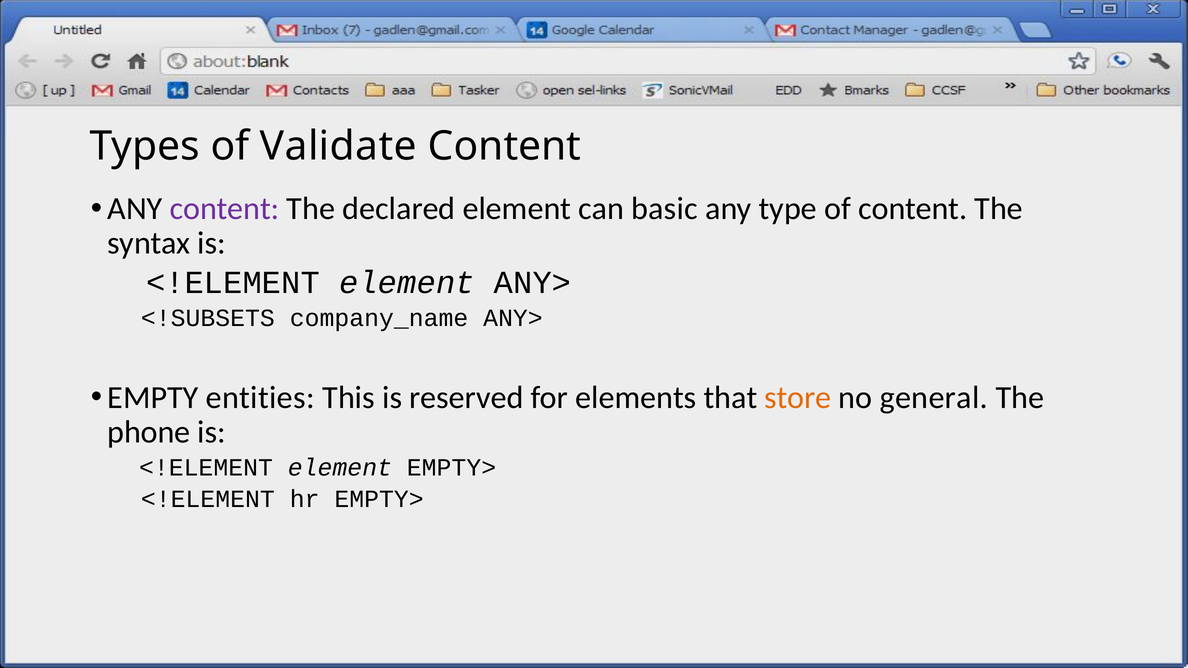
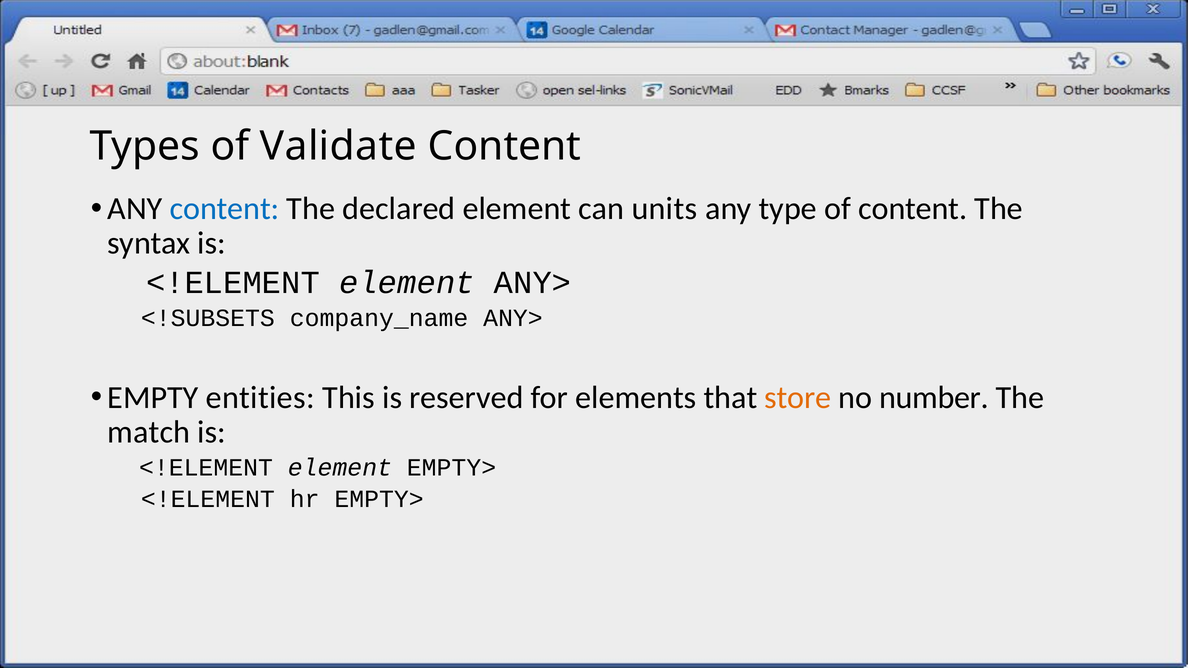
content colour: purple -> blue (225, 209)
basic: basic -> units (664, 209)
general: general -> number (934, 398)
phone: phone -> match (149, 432)
